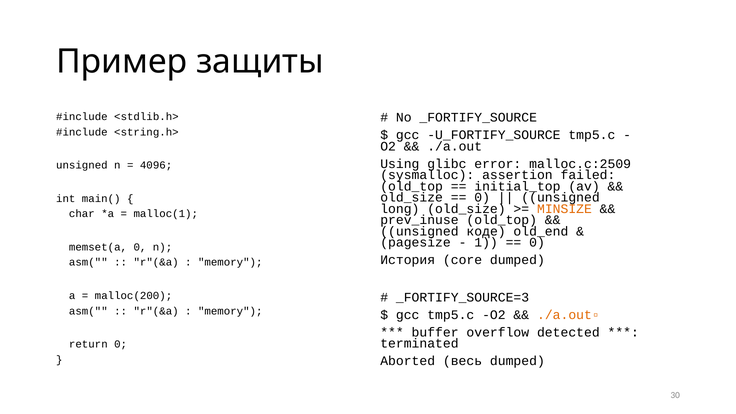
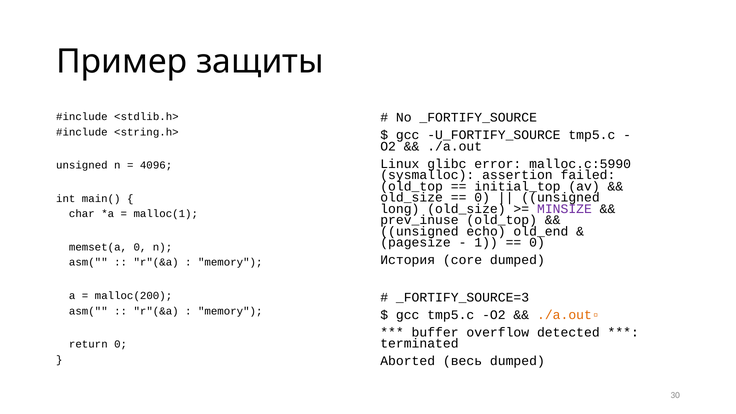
Using: Using -> Linux (400, 164)
malloc.c:2509: malloc.c:2509 -> malloc.c:5990 (580, 164)
MINSIZE colour: orange -> purple (564, 209)
коде: коде -> echo (486, 231)
